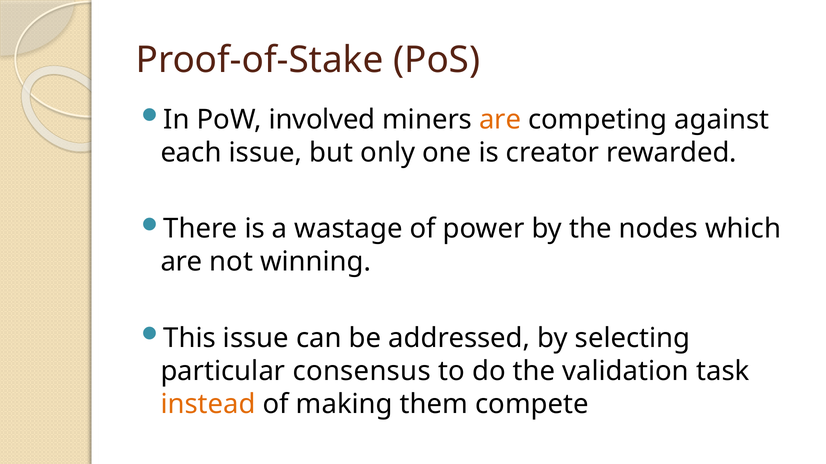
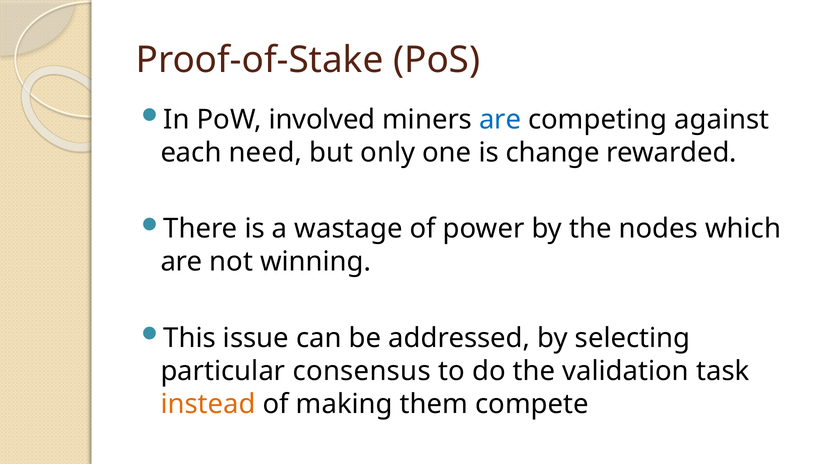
are colour: orange -> blue (500, 119)
each issue: issue -> need (265, 152)
creator: creator -> change (553, 152)
